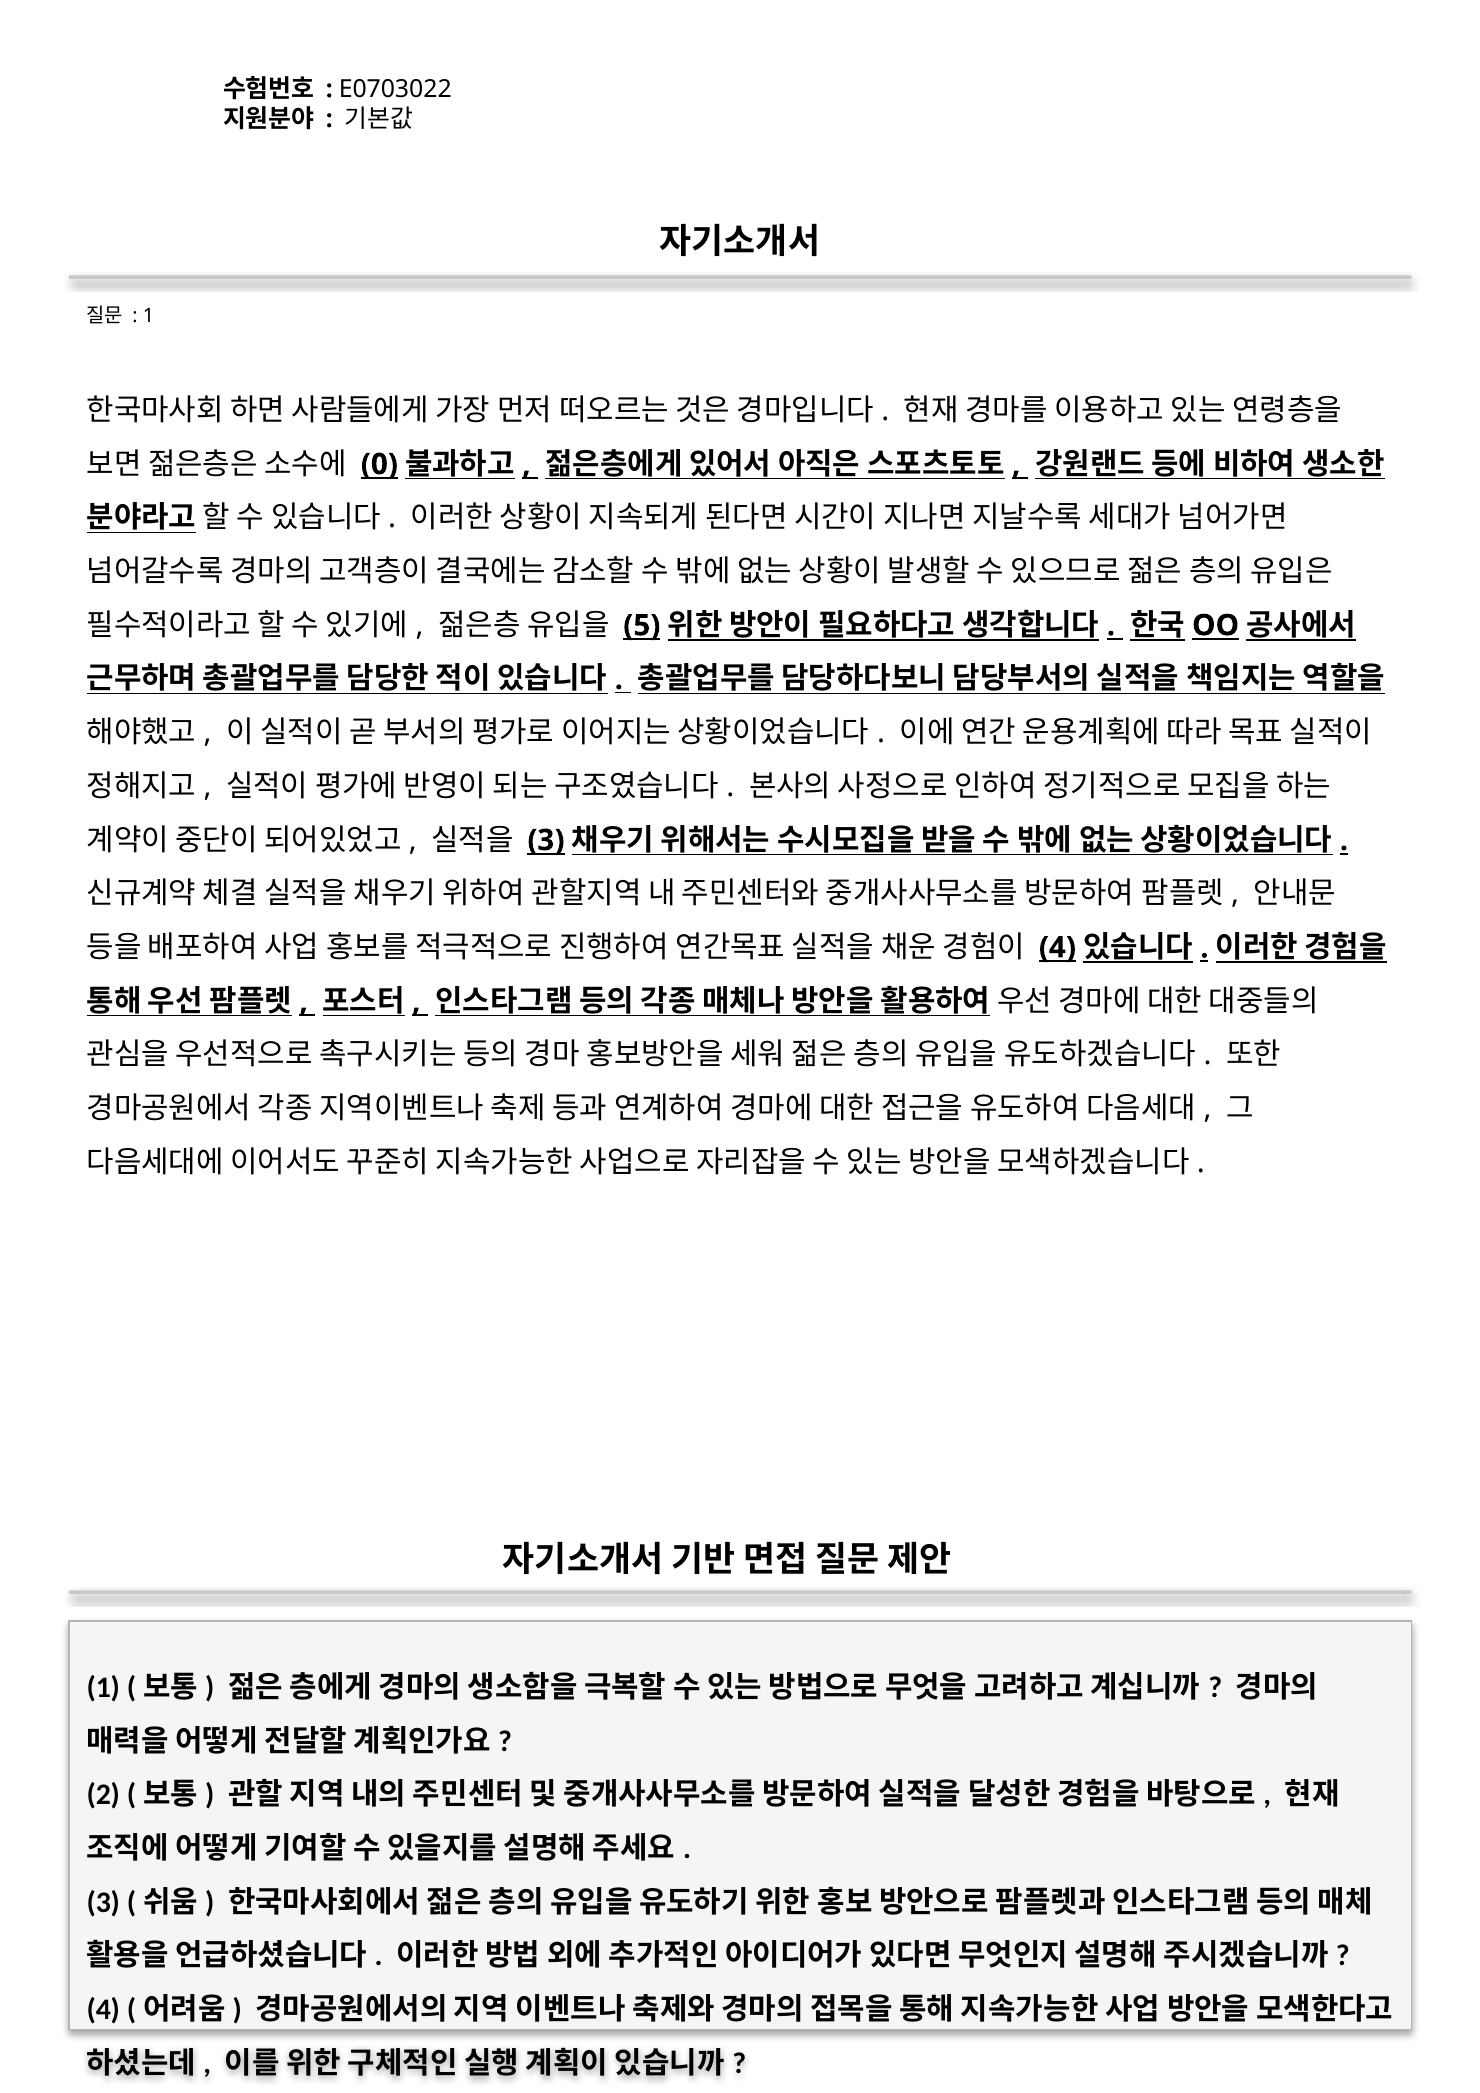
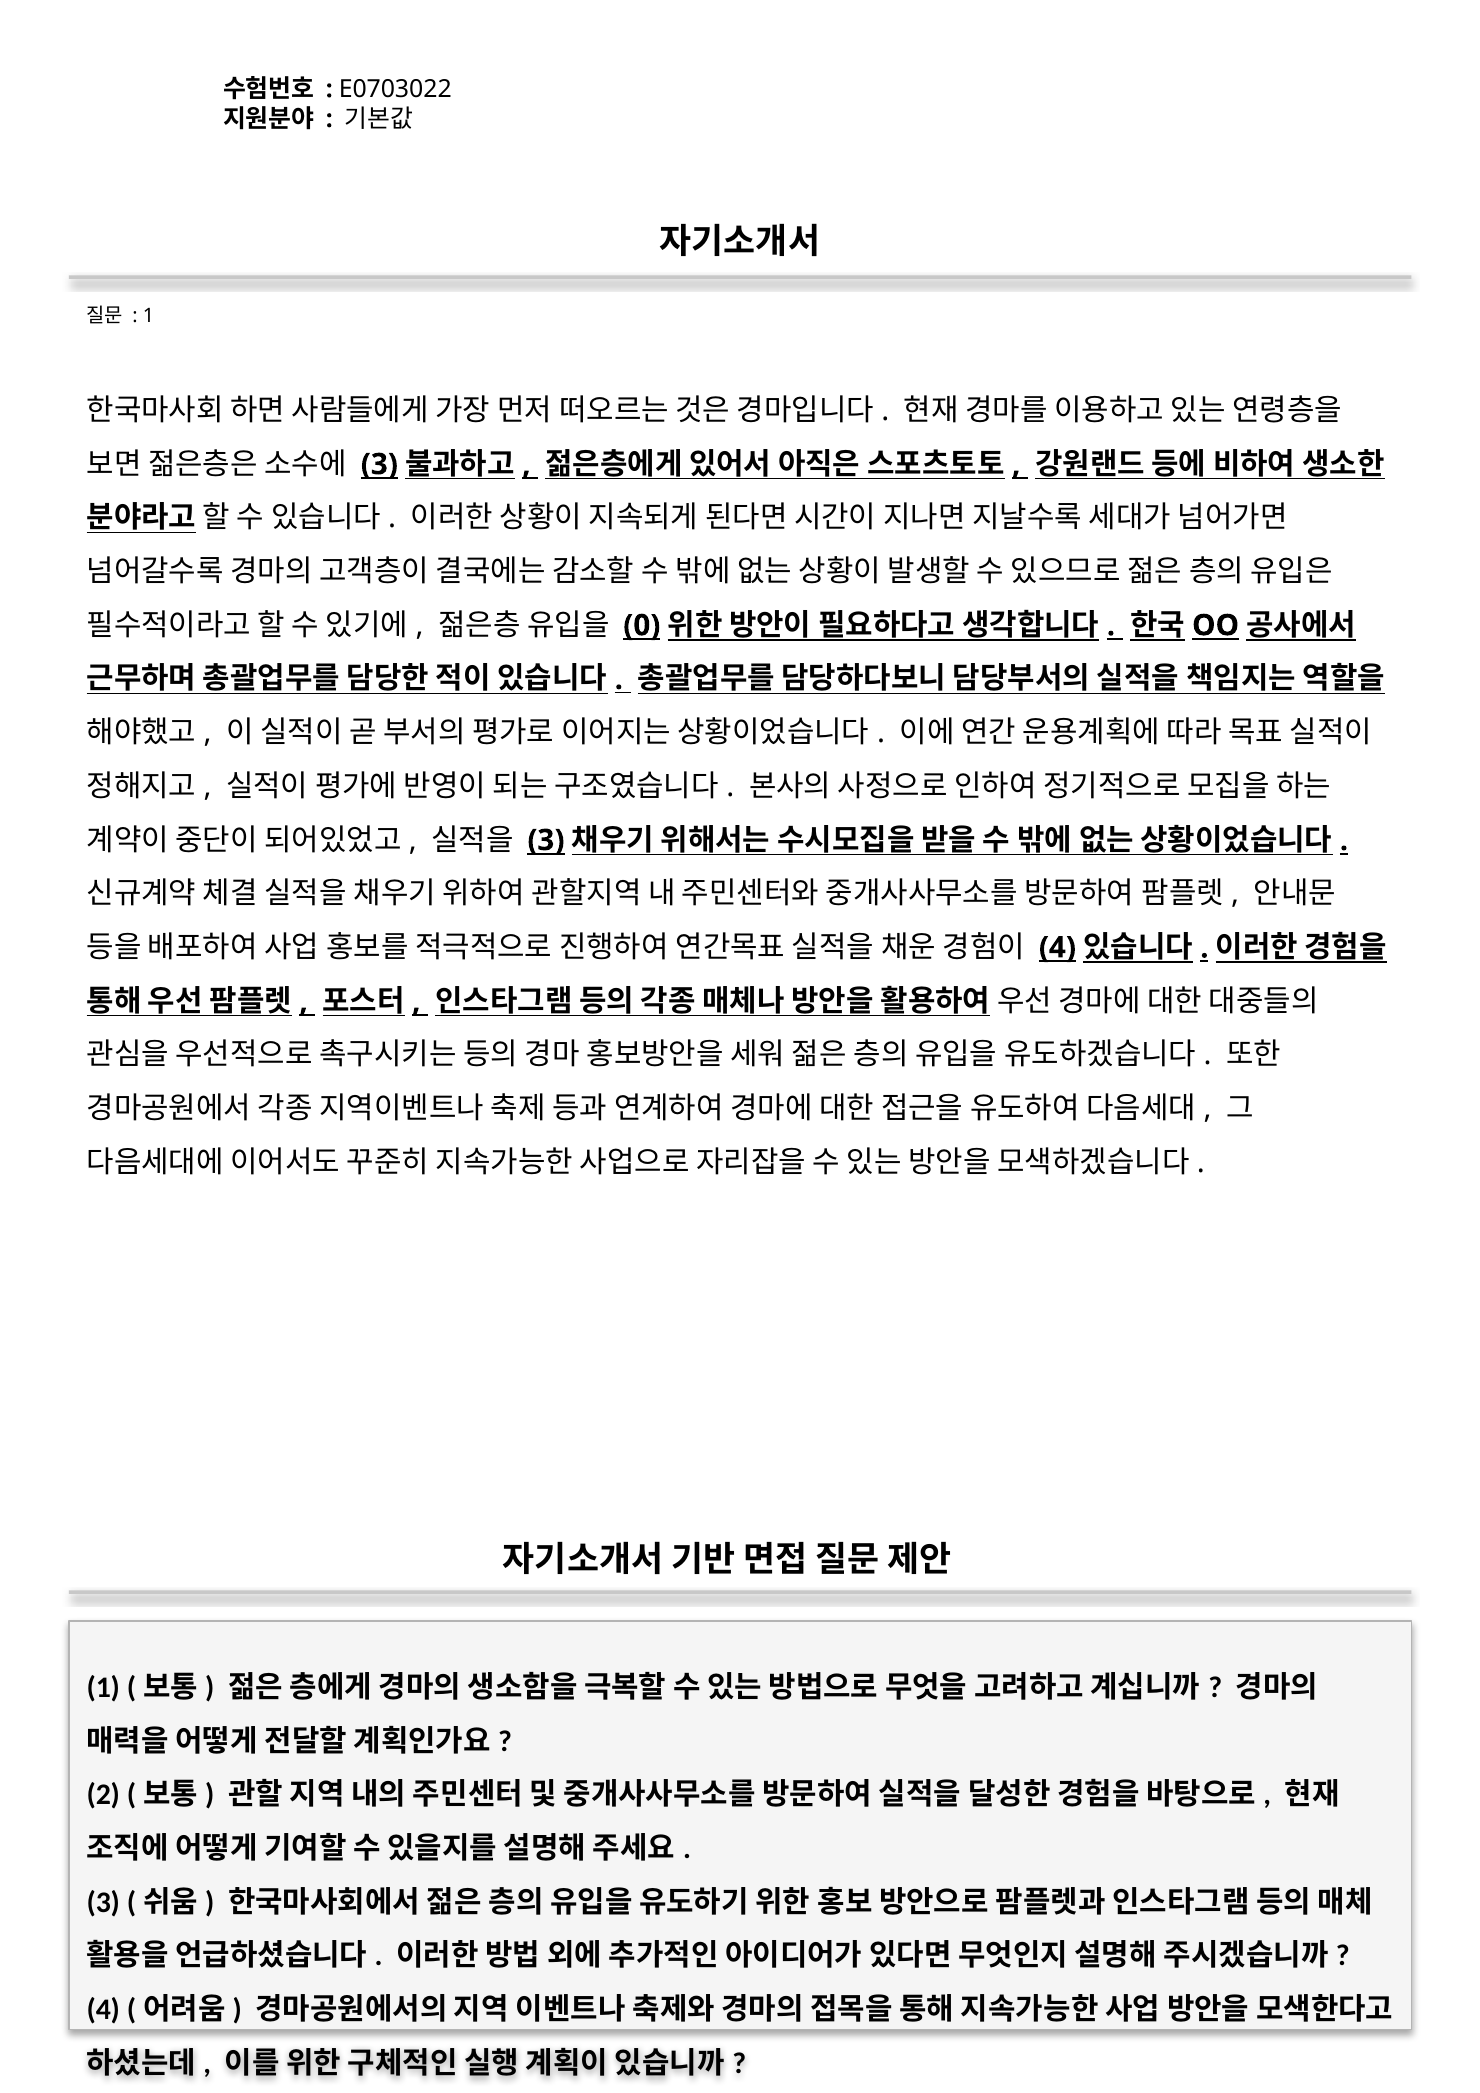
0: 0 -> 3 (379, 464)
5: 5 -> 0 (642, 626)
